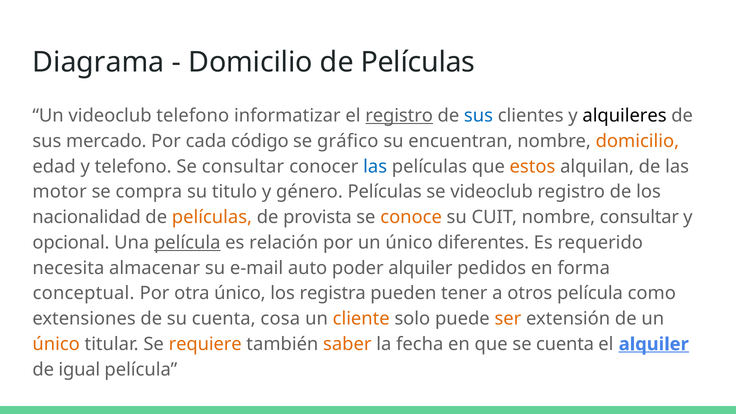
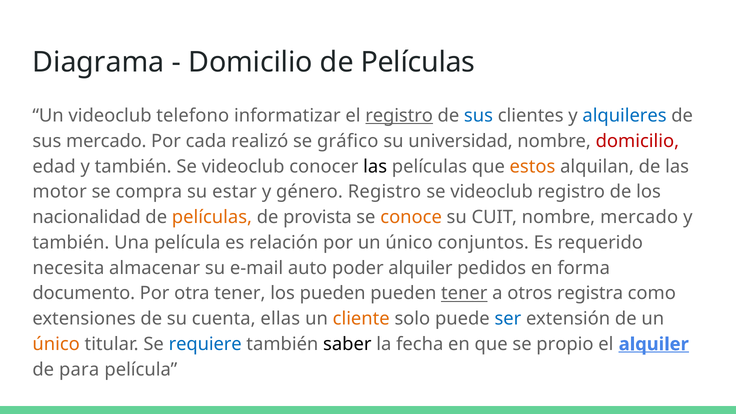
alquileres colour: black -> blue (625, 116)
código: código -> realizó (260, 141)
encuentran: encuentran -> universidad (461, 141)
domicilio colour: orange -> red (637, 141)
edad y telefono: telefono -> también (133, 167)
consultar: consultar -> videoclub (243, 167)
las colour: blue -> black (375, 167)
titulo: titulo -> estar (234, 192)
género Películas: Películas -> Registro (385, 192)
nombre consultar: consultar -> mercado (639, 217)
opcional: opcional -> también (71, 243)
película underline: present -> none (187, 243)
diferentes: diferentes -> conjuntos (483, 243)
conceptual: conceptual -> documento (84, 293)
otra único: único -> tener (240, 293)
los registra: registra -> pueden (333, 293)
tener underline: none -> present (464, 293)
otros película: película -> registra (590, 293)
cosa: cosa -> ellas (280, 319)
ser colour: orange -> blue (508, 319)
requiere colour: orange -> blue (205, 344)
saber colour: orange -> black (347, 344)
se cuenta: cuenta -> propio (565, 344)
igual: igual -> para (79, 370)
